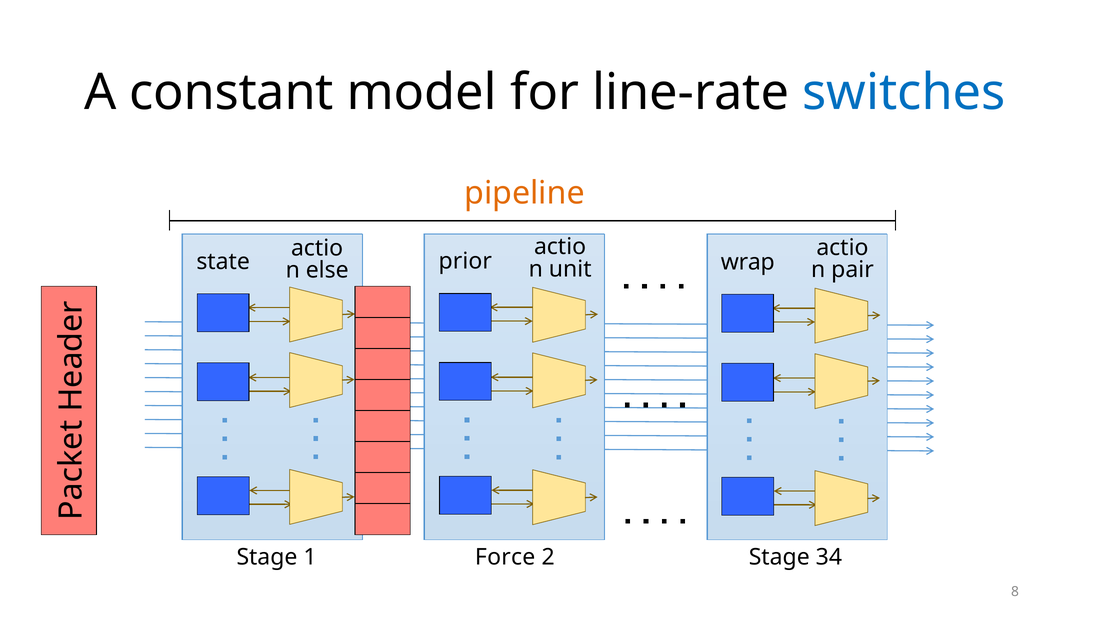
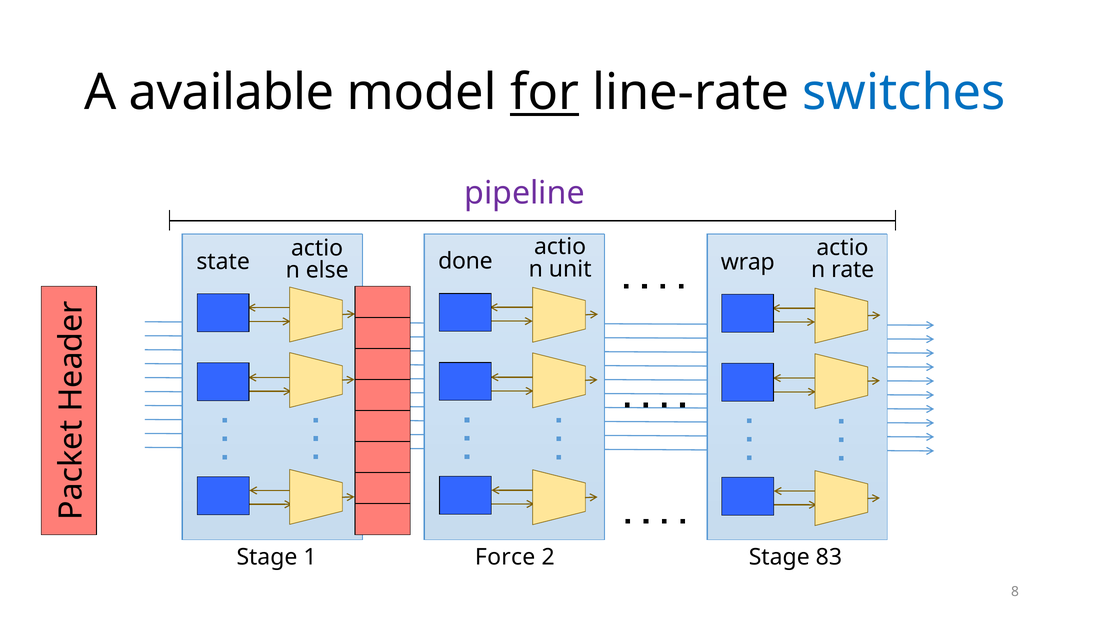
constant: constant -> available (232, 93)
for underline: none -> present (545, 93)
pipeline colour: orange -> purple (525, 193)
prior: prior -> done (465, 261)
pair: pair -> rate (853, 270)
34: 34 -> 83 (829, 557)
